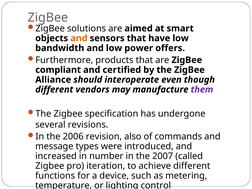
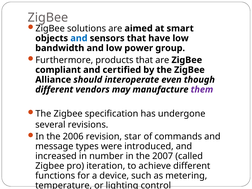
and colour: orange -> blue (79, 38)
offers: offers -> group (170, 48)
also: also -> star (133, 136)
